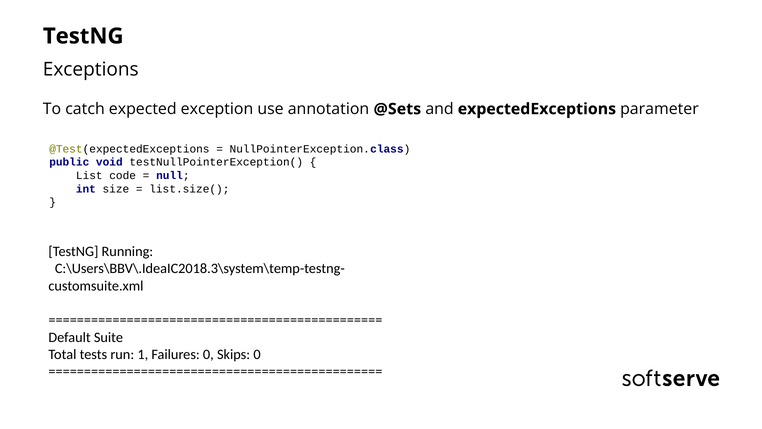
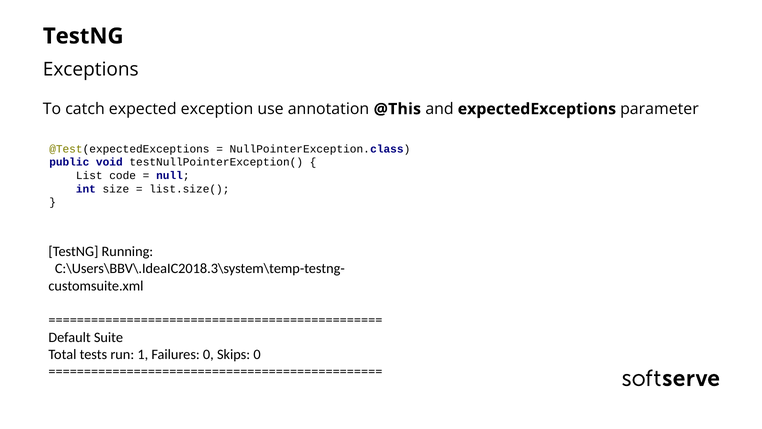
@Sets: @Sets -> @This (397, 109)
